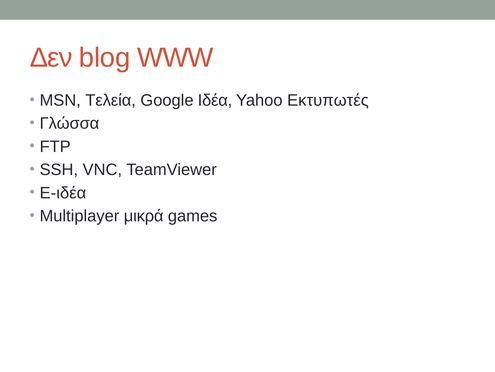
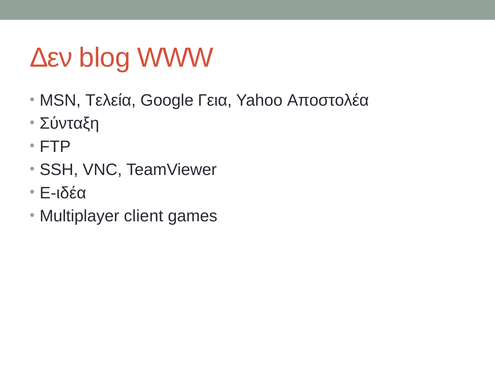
Ιδέα: Ιδέα -> Γεια (215, 100)
Εκτυπωτές: Εκτυπωτές -> Αποστολέα (328, 100)
Γλώσσα: Γλώσσα -> Σύνταξη (69, 123)
μικρά: μικρά -> client (144, 216)
